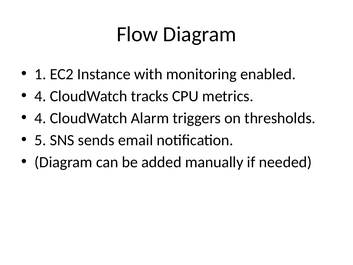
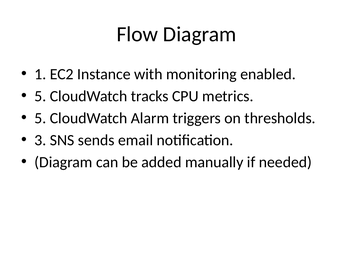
4: 4 -> 5 (40, 96)
4: 4 -> 5 (40, 118)
5: 5 -> 3 (40, 140)
